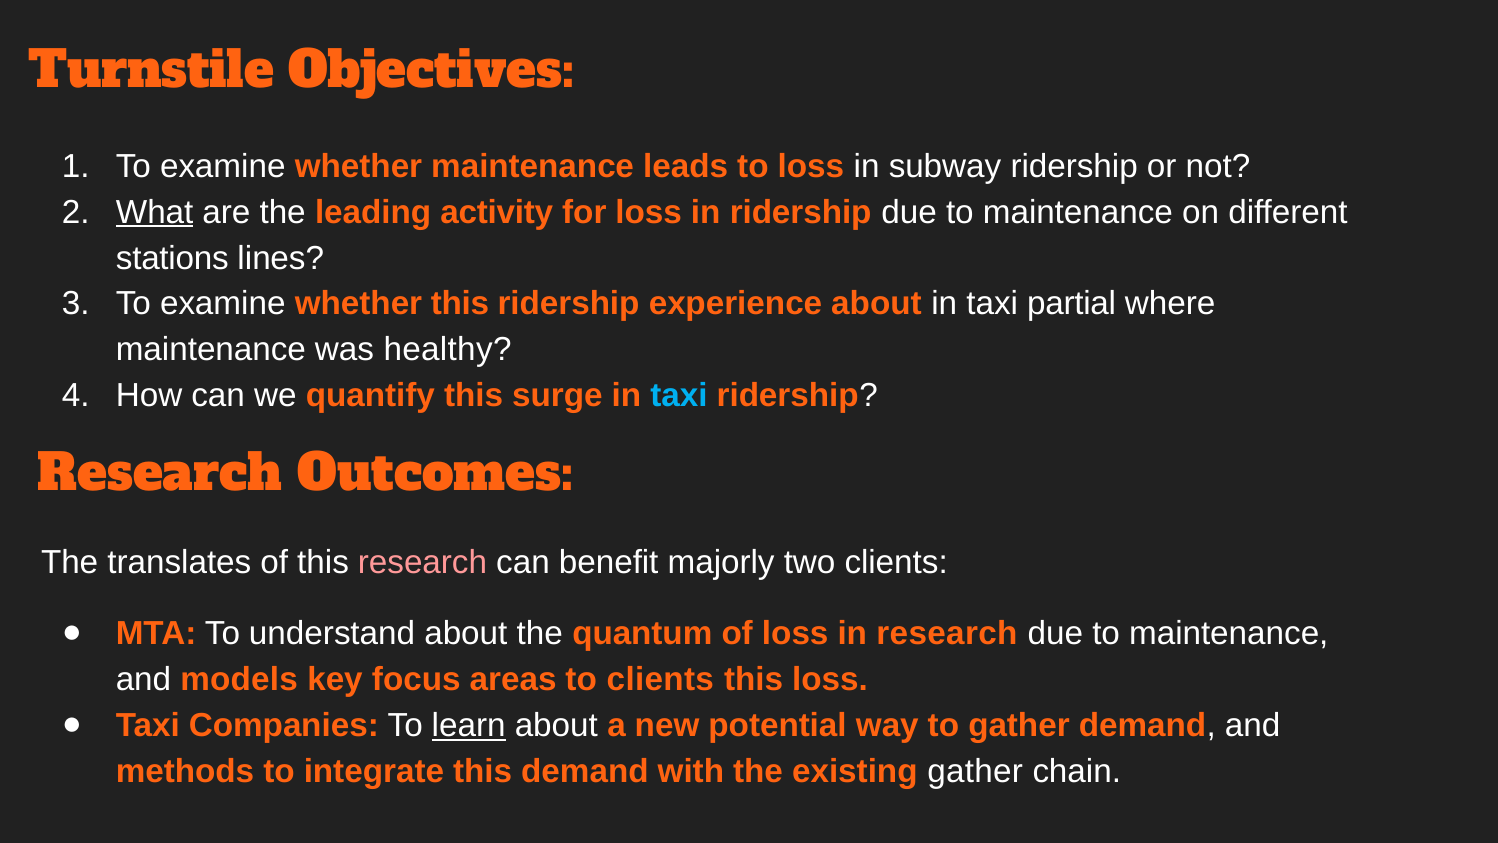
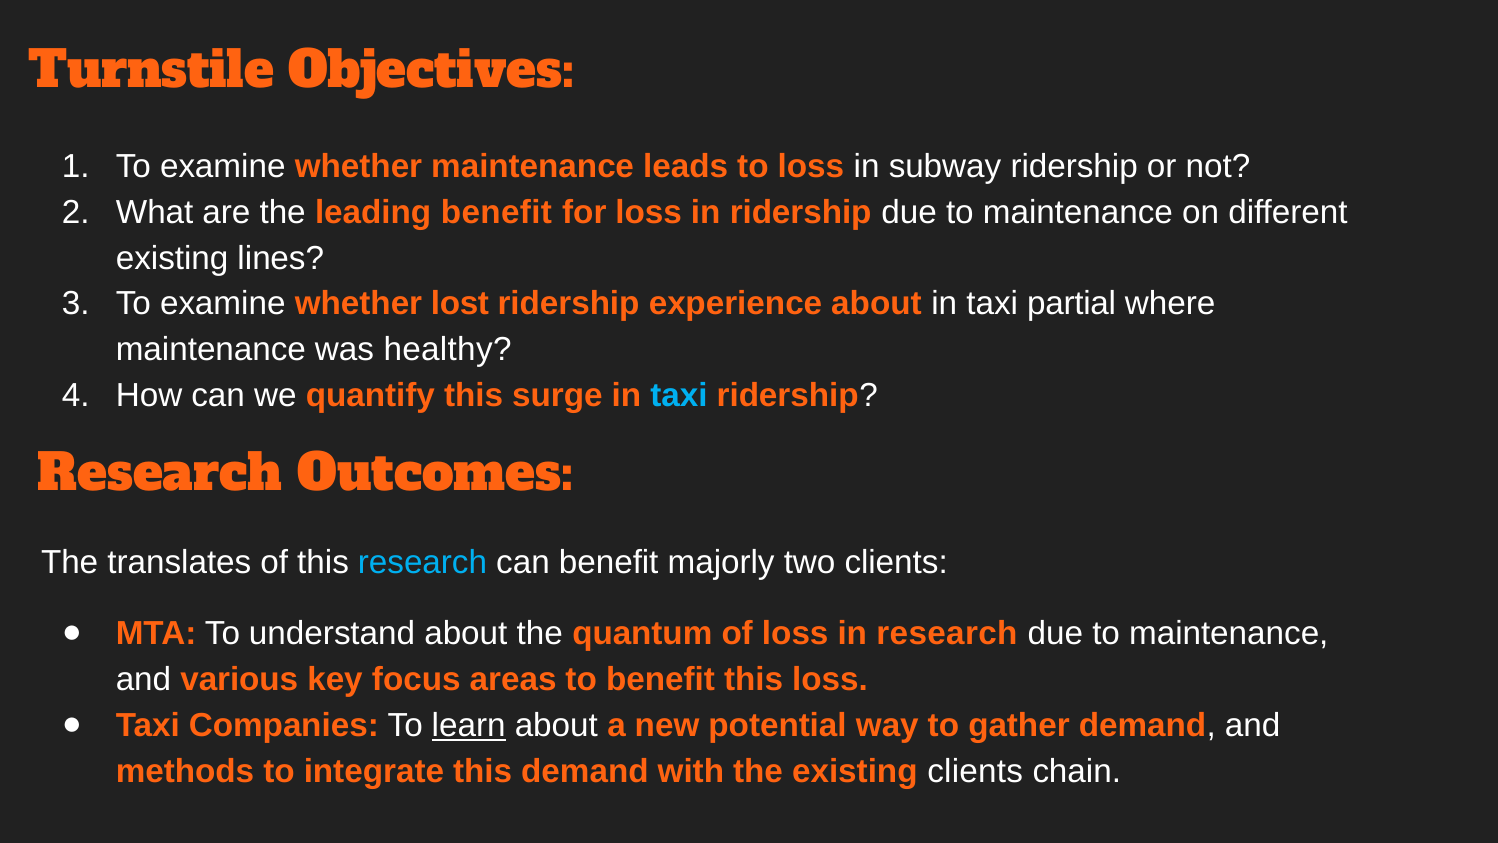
What underline: present -> none (155, 212)
leading activity: activity -> benefit (496, 212)
stations: stations -> existing (172, 258)
whether this: this -> lost (460, 304)
research colour: pink -> light blue (422, 562)
models: models -> various (239, 679)
to clients: clients -> benefit (660, 679)
existing gather: gather -> clients (975, 771)
